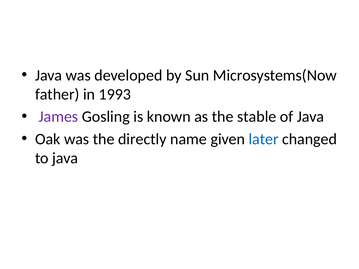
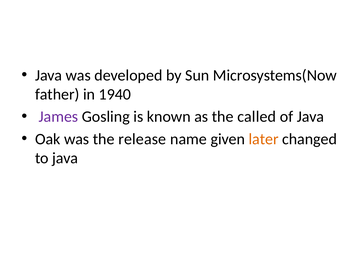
1993: 1993 -> 1940 (115, 94)
stable: stable -> called (257, 117)
directly: directly -> release (142, 139)
later colour: blue -> orange (264, 139)
